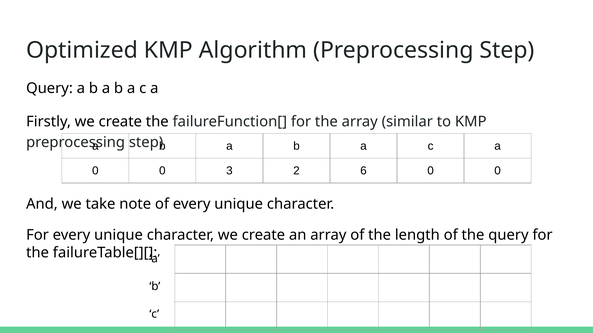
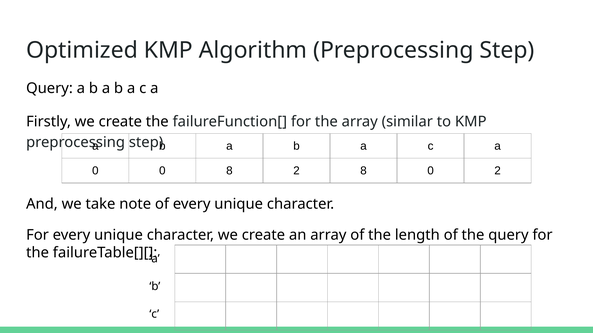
0 3: 3 -> 8 (229, 171)
2 6: 6 -> 8 (364, 171)
0: 0 -> 2 (498, 171)
